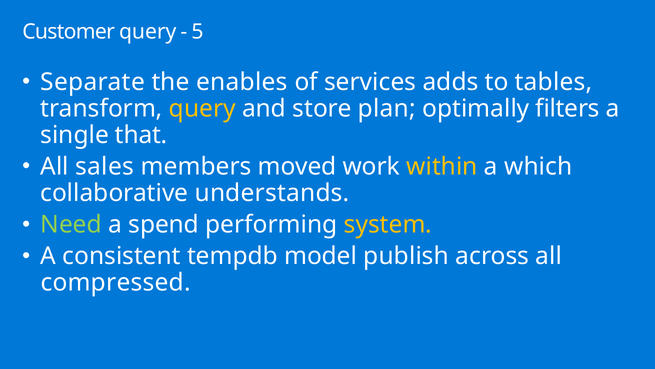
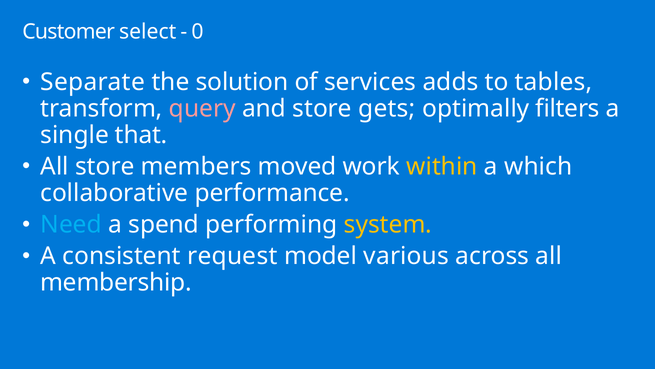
Customer query: query -> select (148, 32)
5: 5 -> 0 (197, 32)
enables: enables -> solution (242, 82)
query colour: yellow -> pink (202, 108)
plan: plan -> gets (387, 108)
All sales: sales -> store (105, 166)
understands: understands -> performance (272, 193)
Need colour: light green -> light blue (71, 224)
tempdb: tempdb -> request (232, 256)
publish: publish -> various (406, 256)
compressed: compressed -> membership (116, 282)
